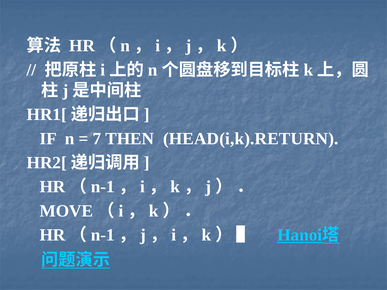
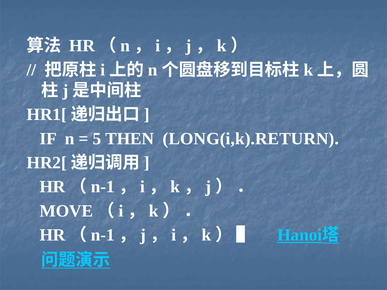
7: 7 -> 5 (97, 139)
HEAD(i,k).RETURN: HEAD(i,k).RETURN -> LONG(i,k).RETURN (251, 139)
